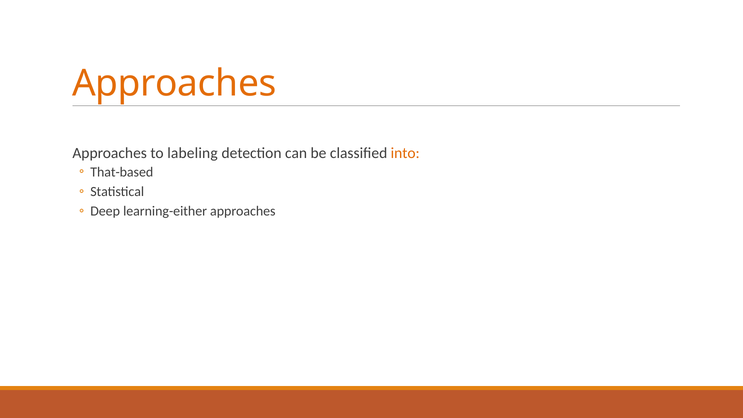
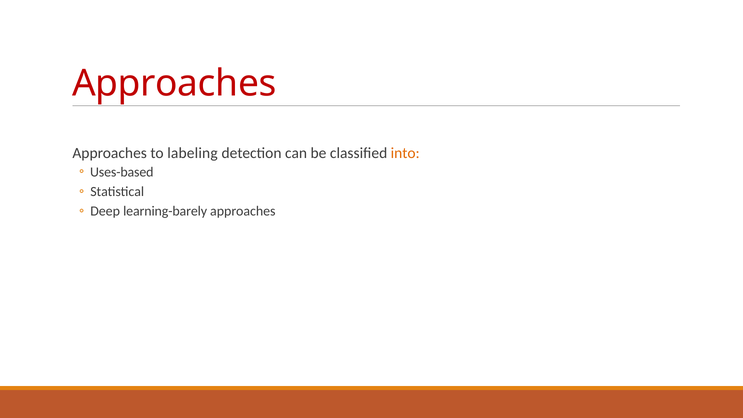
Approaches colour: orange -> red (174, 83)
That-based: That-based -> Uses-based (122, 172)
learning-either: learning-either -> learning-barely (165, 211)
